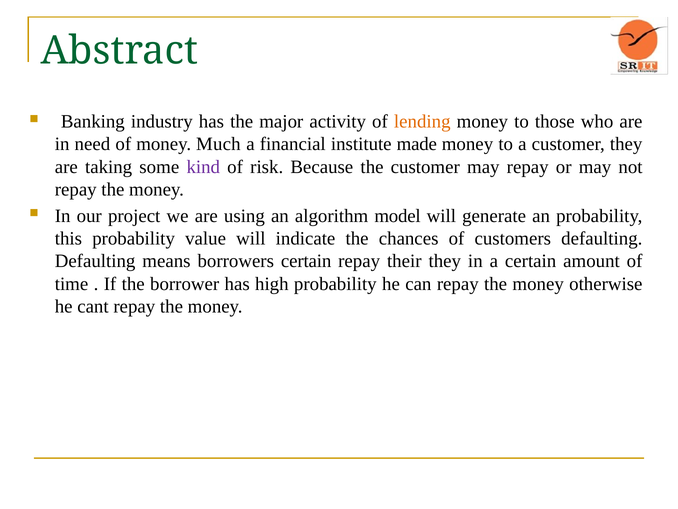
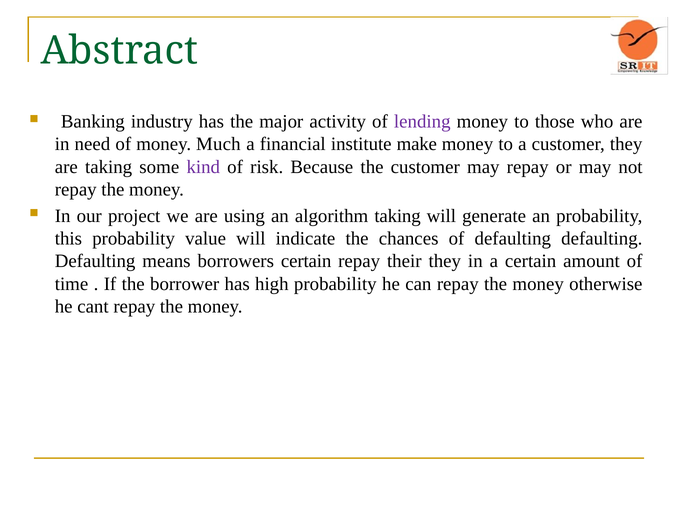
lending colour: orange -> purple (422, 121)
made: made -> make (417, 144)
algorithm model: model -> taking (398, 216)
of customers: customers -> defaulting (513, 238)
